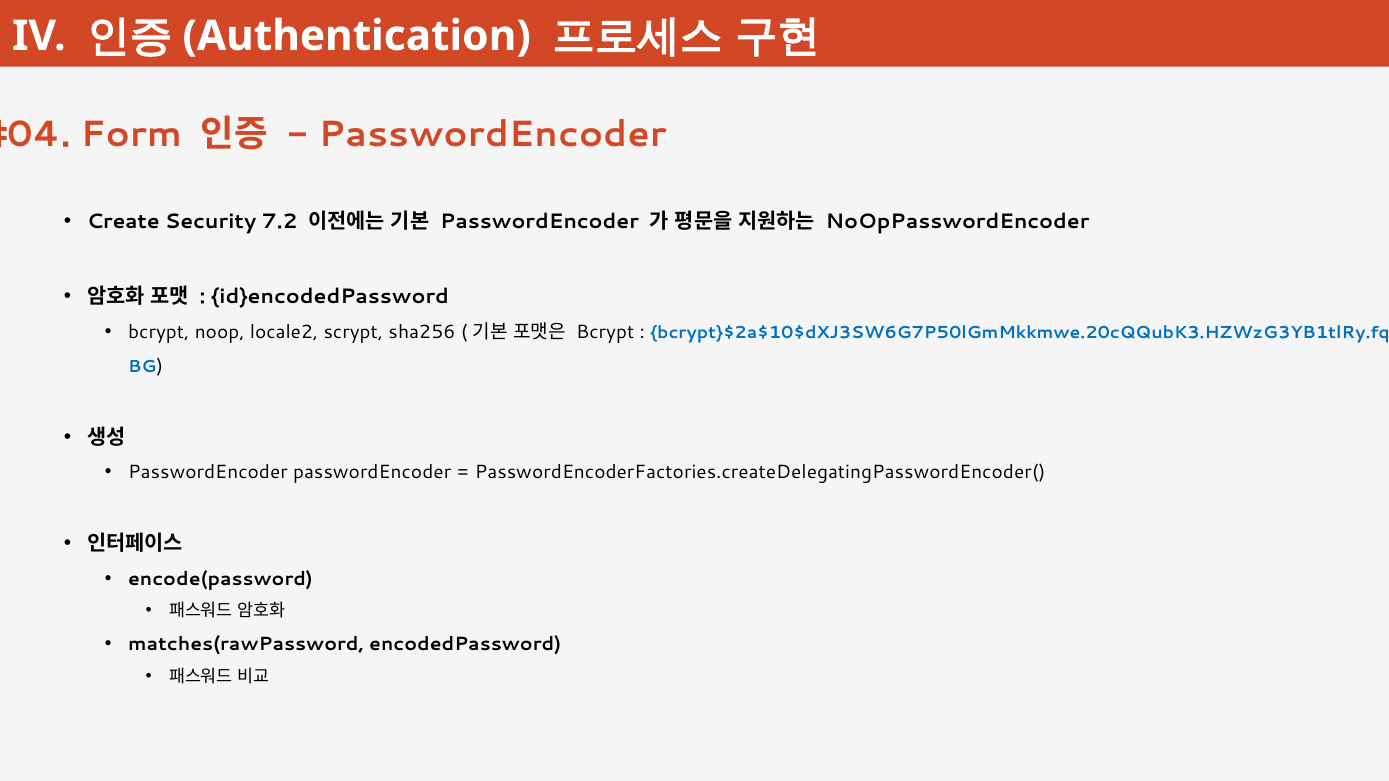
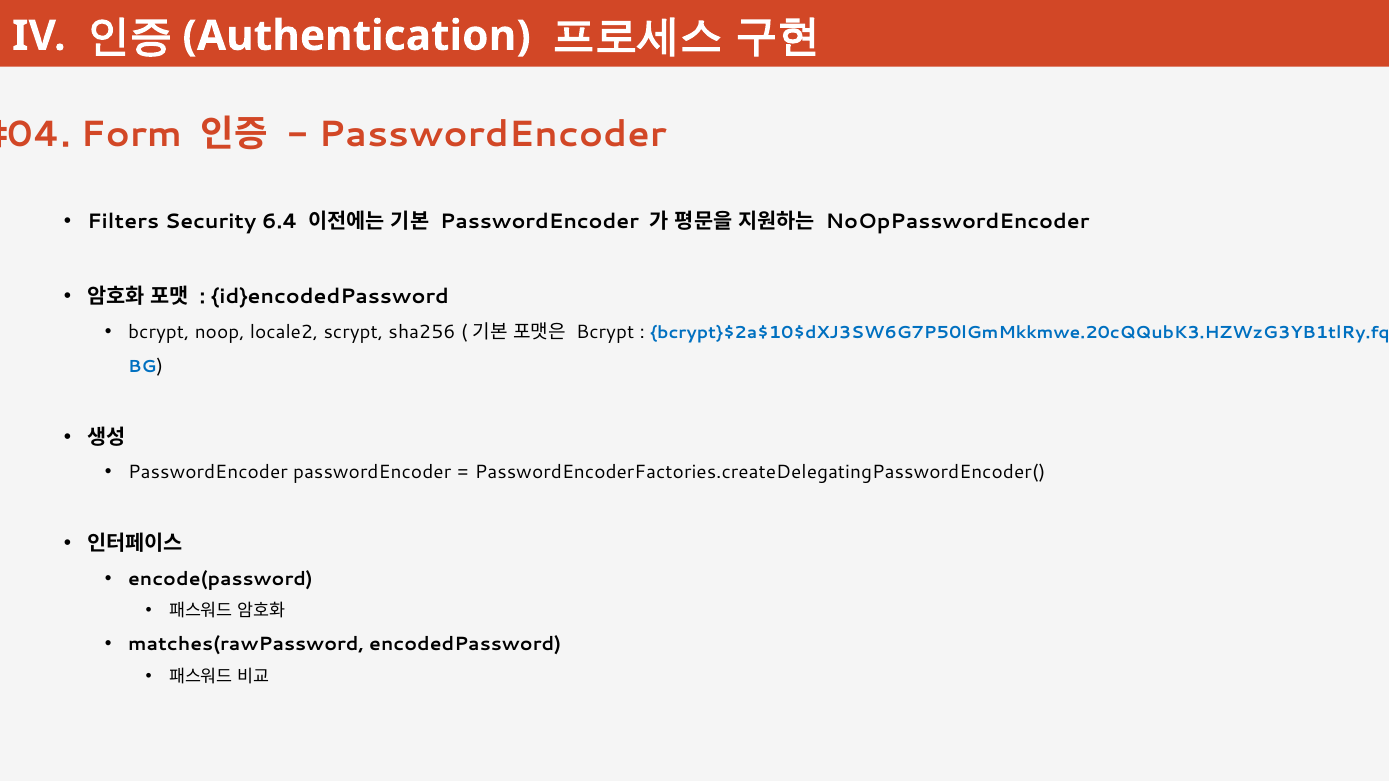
Create: Create -> Filters (123, 222)
7.2: 7.2 -> 6.4 (280, 222)
